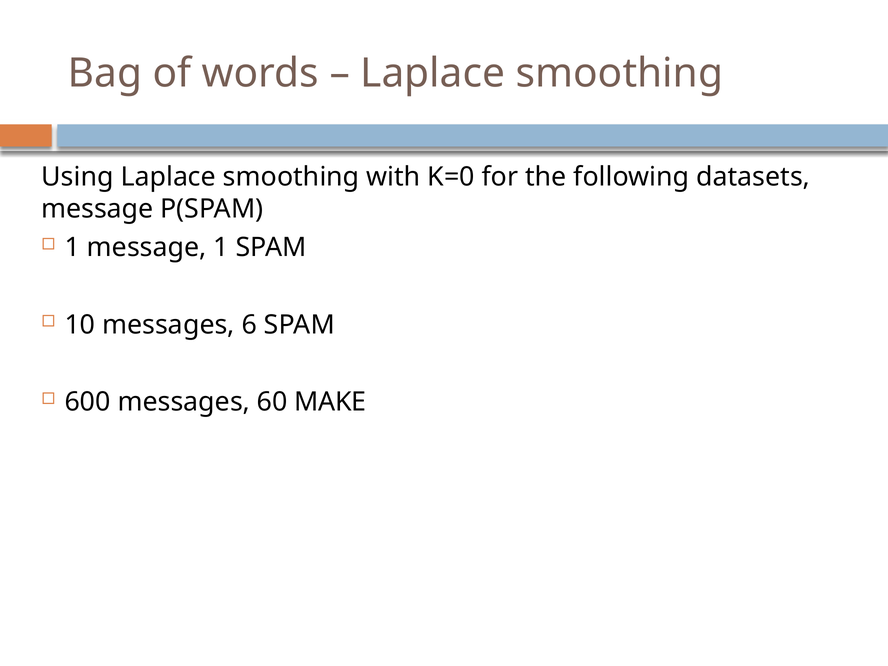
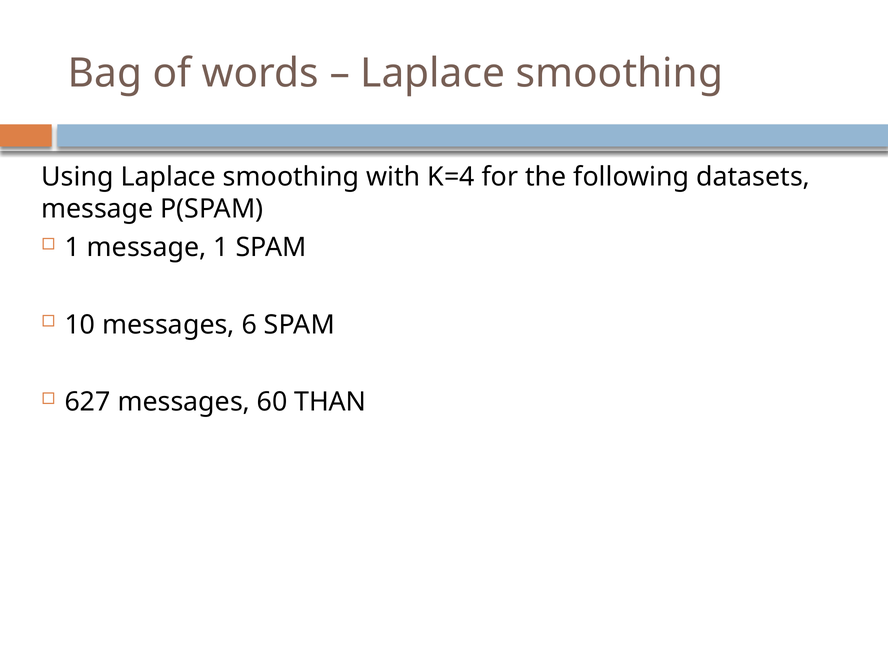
K=0: K=0 -> K=4 (451, 177)
600: 600 -> 627 (88, 402)
MAKE: MAKE -> THAN (330, 402)
